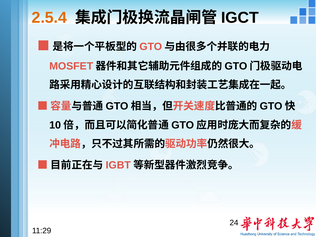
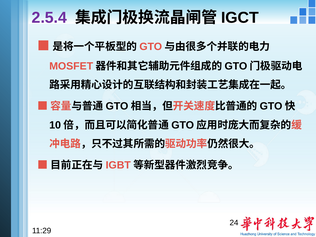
2.5.4 colour: orange -> purple (49, 18)
